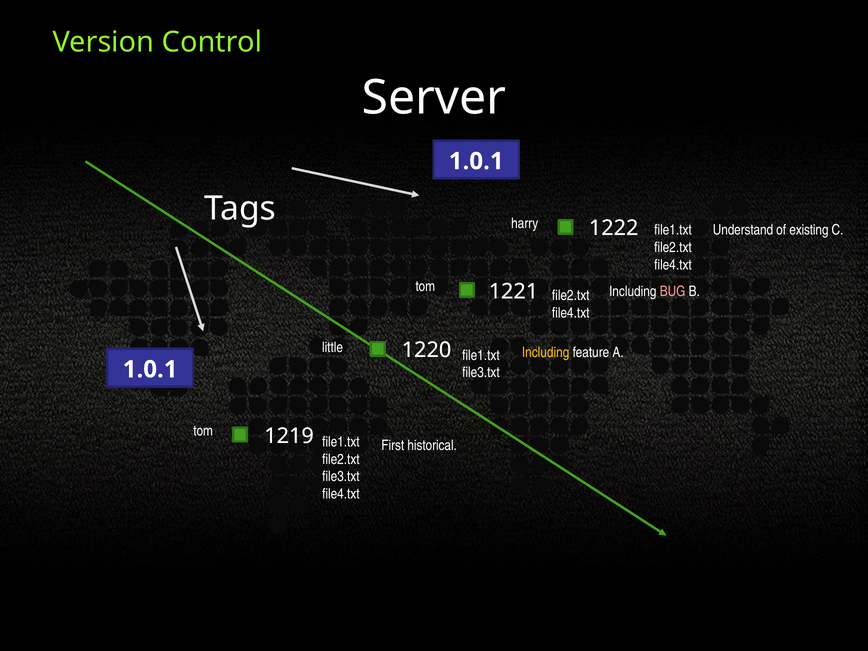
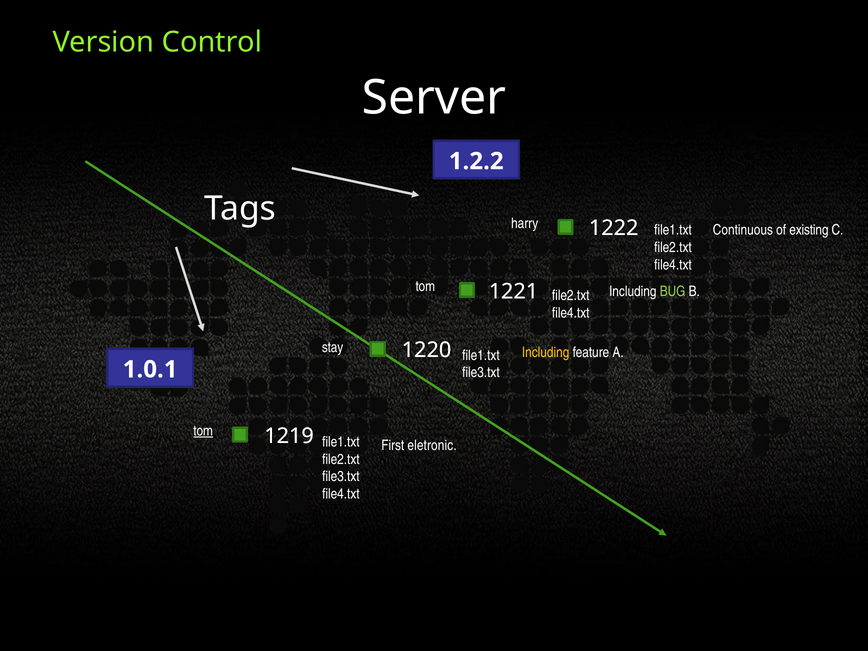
1.0.1: 1.0.1 -> 1.2.2 (476, 161)
Understand: Understand -> Continuous (743, 230)
BUG colour: pink -> light green (673, 292)
little: little -> stay (333, 347)
tom underline: none -> present (203, 431)
historical: historical -> eletronic (432, 445)
